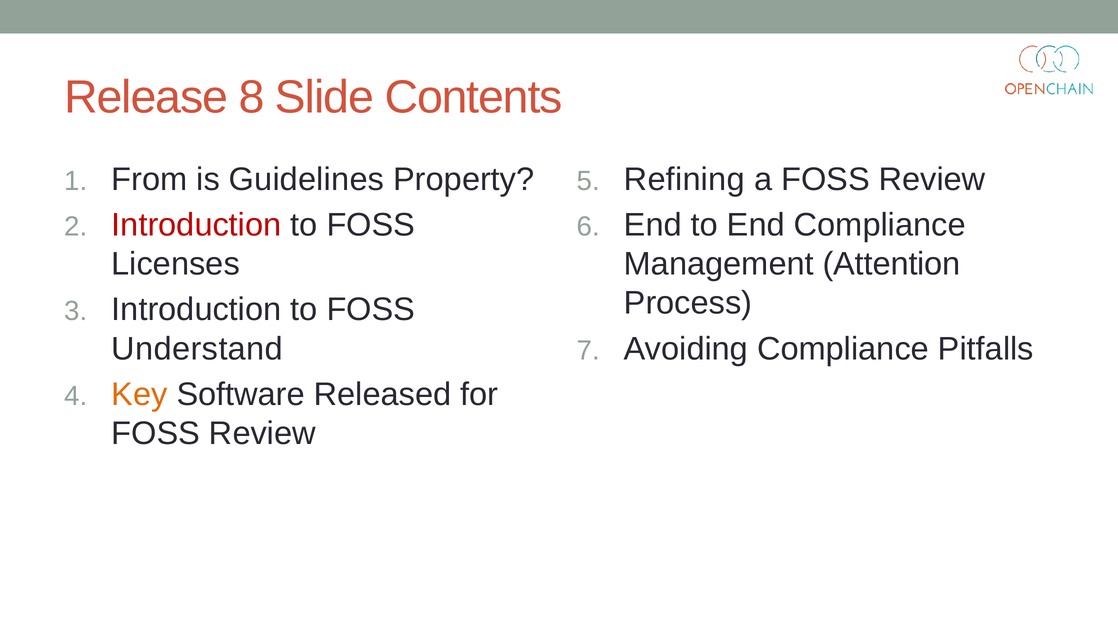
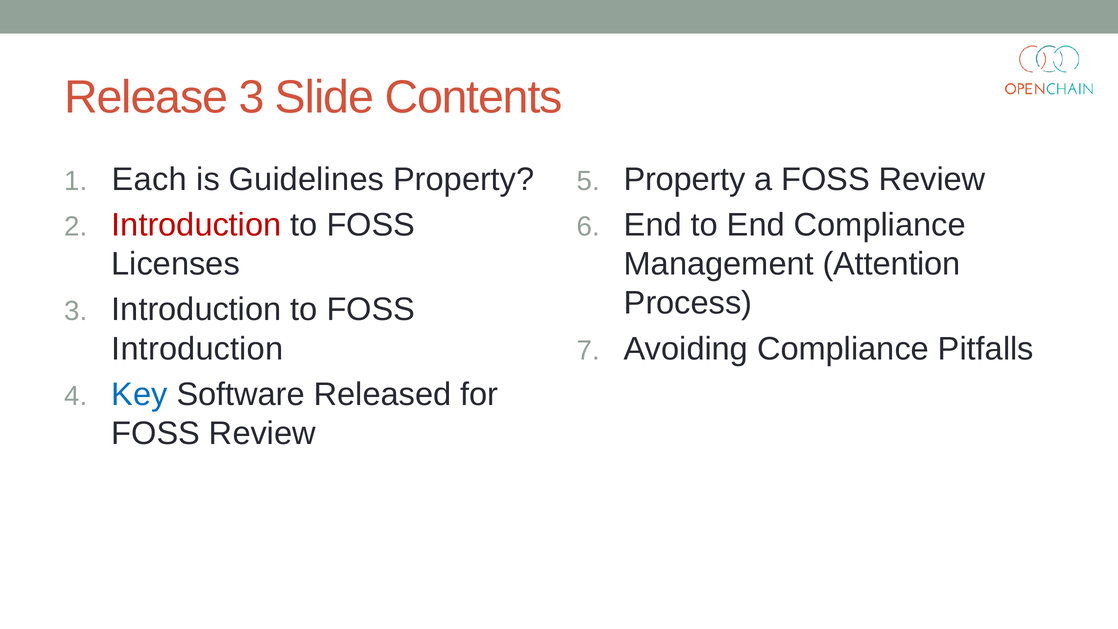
Release 8: 8 -> 3 (252, 98)
From: From -> Each (149, 179)
Refining: Refining -> Property (685, 179)
Understand: Understand -> Introduction (197, 349)
Key colour: orange -> blue (139, 394)
